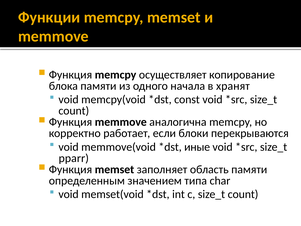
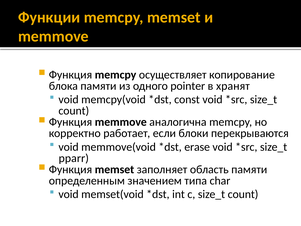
начала: начала -> pointer (188, 86)
иные: иные -> erase (197, 147)
